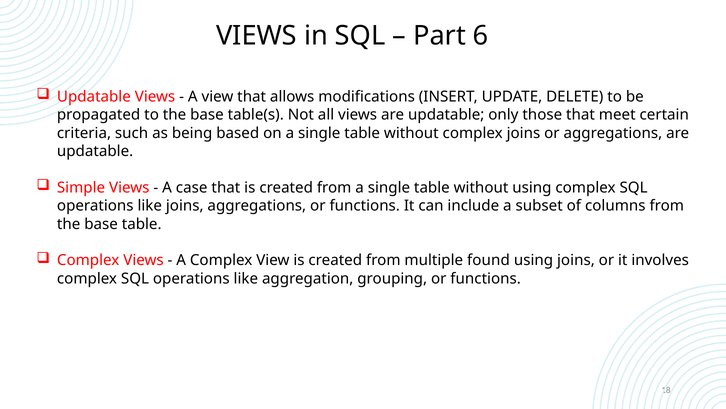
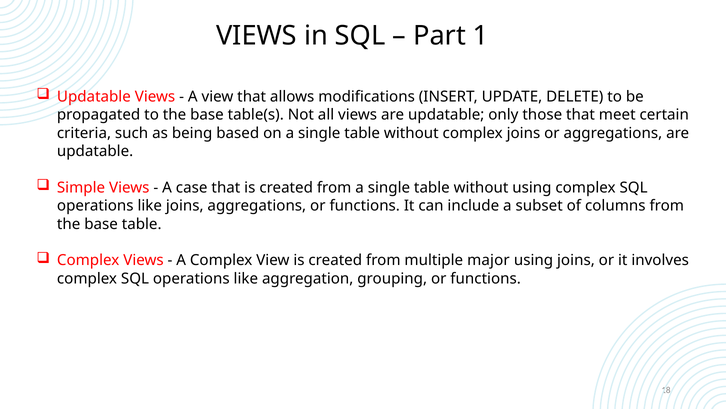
6: 6 -> 1 (481, 36)
found: found -> major (488, 260)
